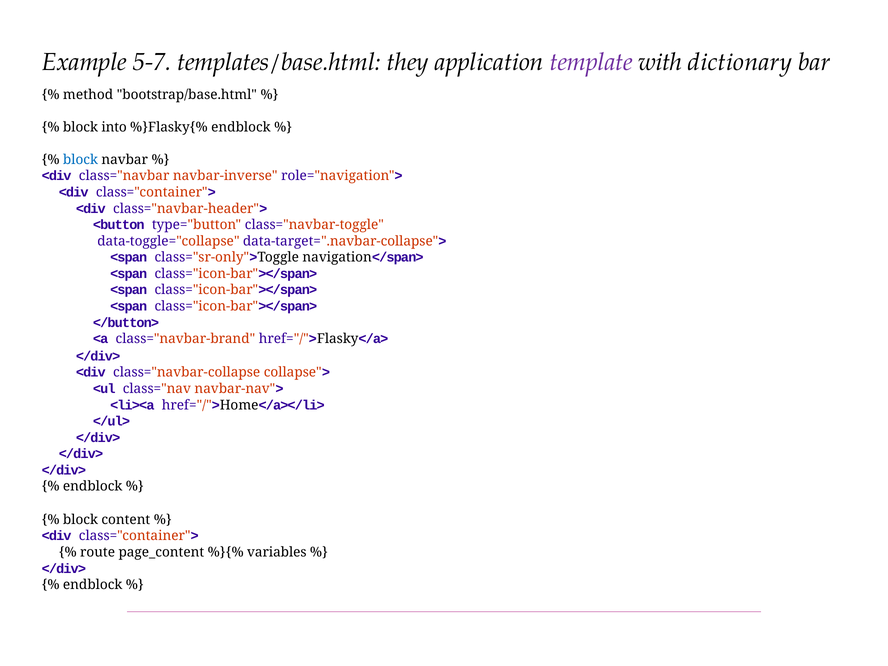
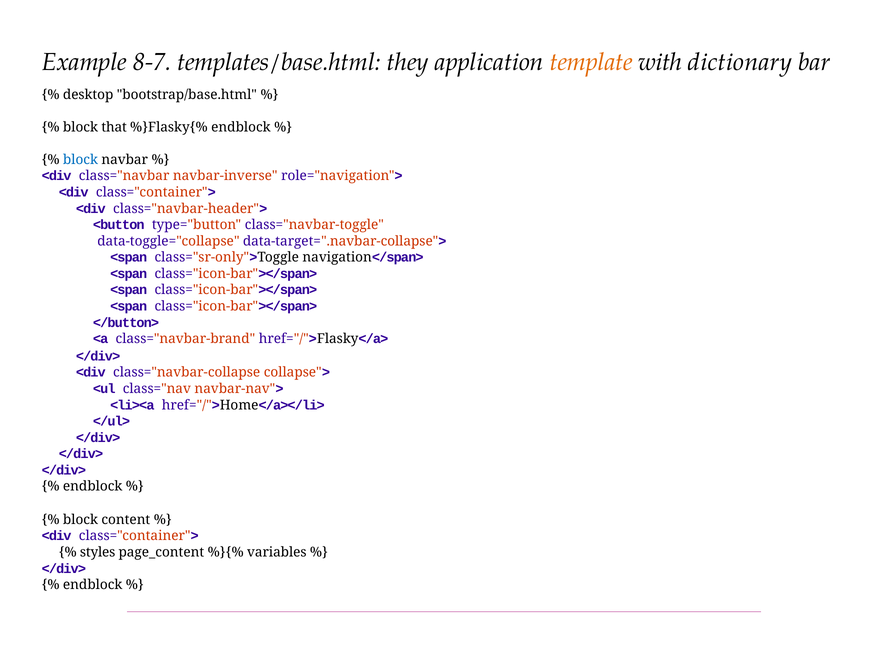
5-7: 5-7 -> 8-7 (152, 62)
template colour: purple -> orange (591, 62)
method: method -> desktop (88, 95)
into: into -> that (114, 127)
route: route -> styles (98, 552)
